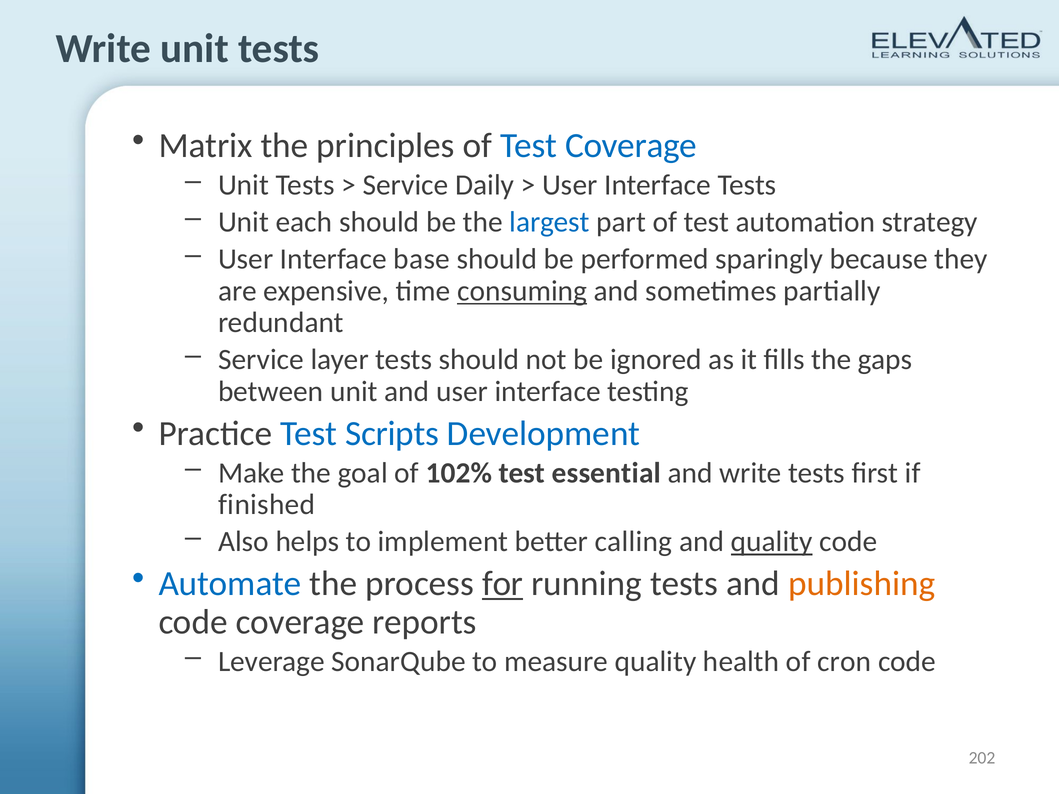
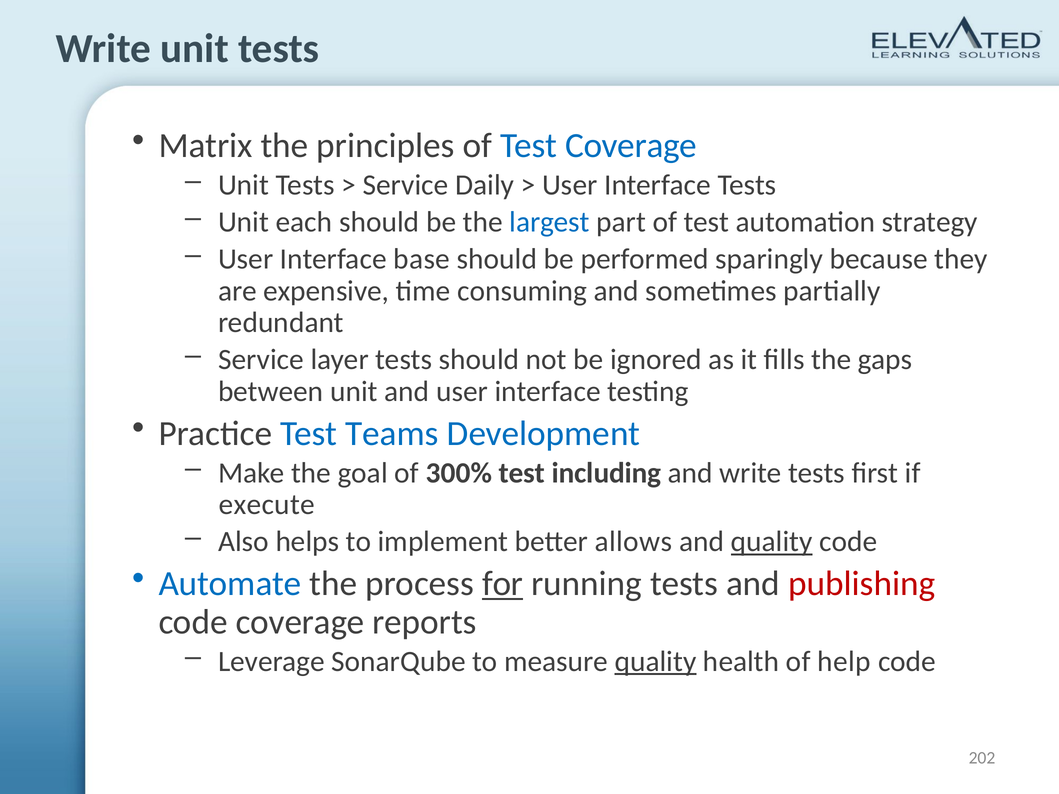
consuming underline: present -> none (522, 291)
Scripts: Scripts -> Teams (392, 434)
102%: 102% -> 300% (459, 473)
essential: essential -> including (606, 473)
finished: finished -> execute (267, 505)
calling: calling -> allows (634, 542)
publishing colour: orange -> red (862, 584)
quality underline: none -> present (656, 662)
cron: cron -> help (844, 662)
